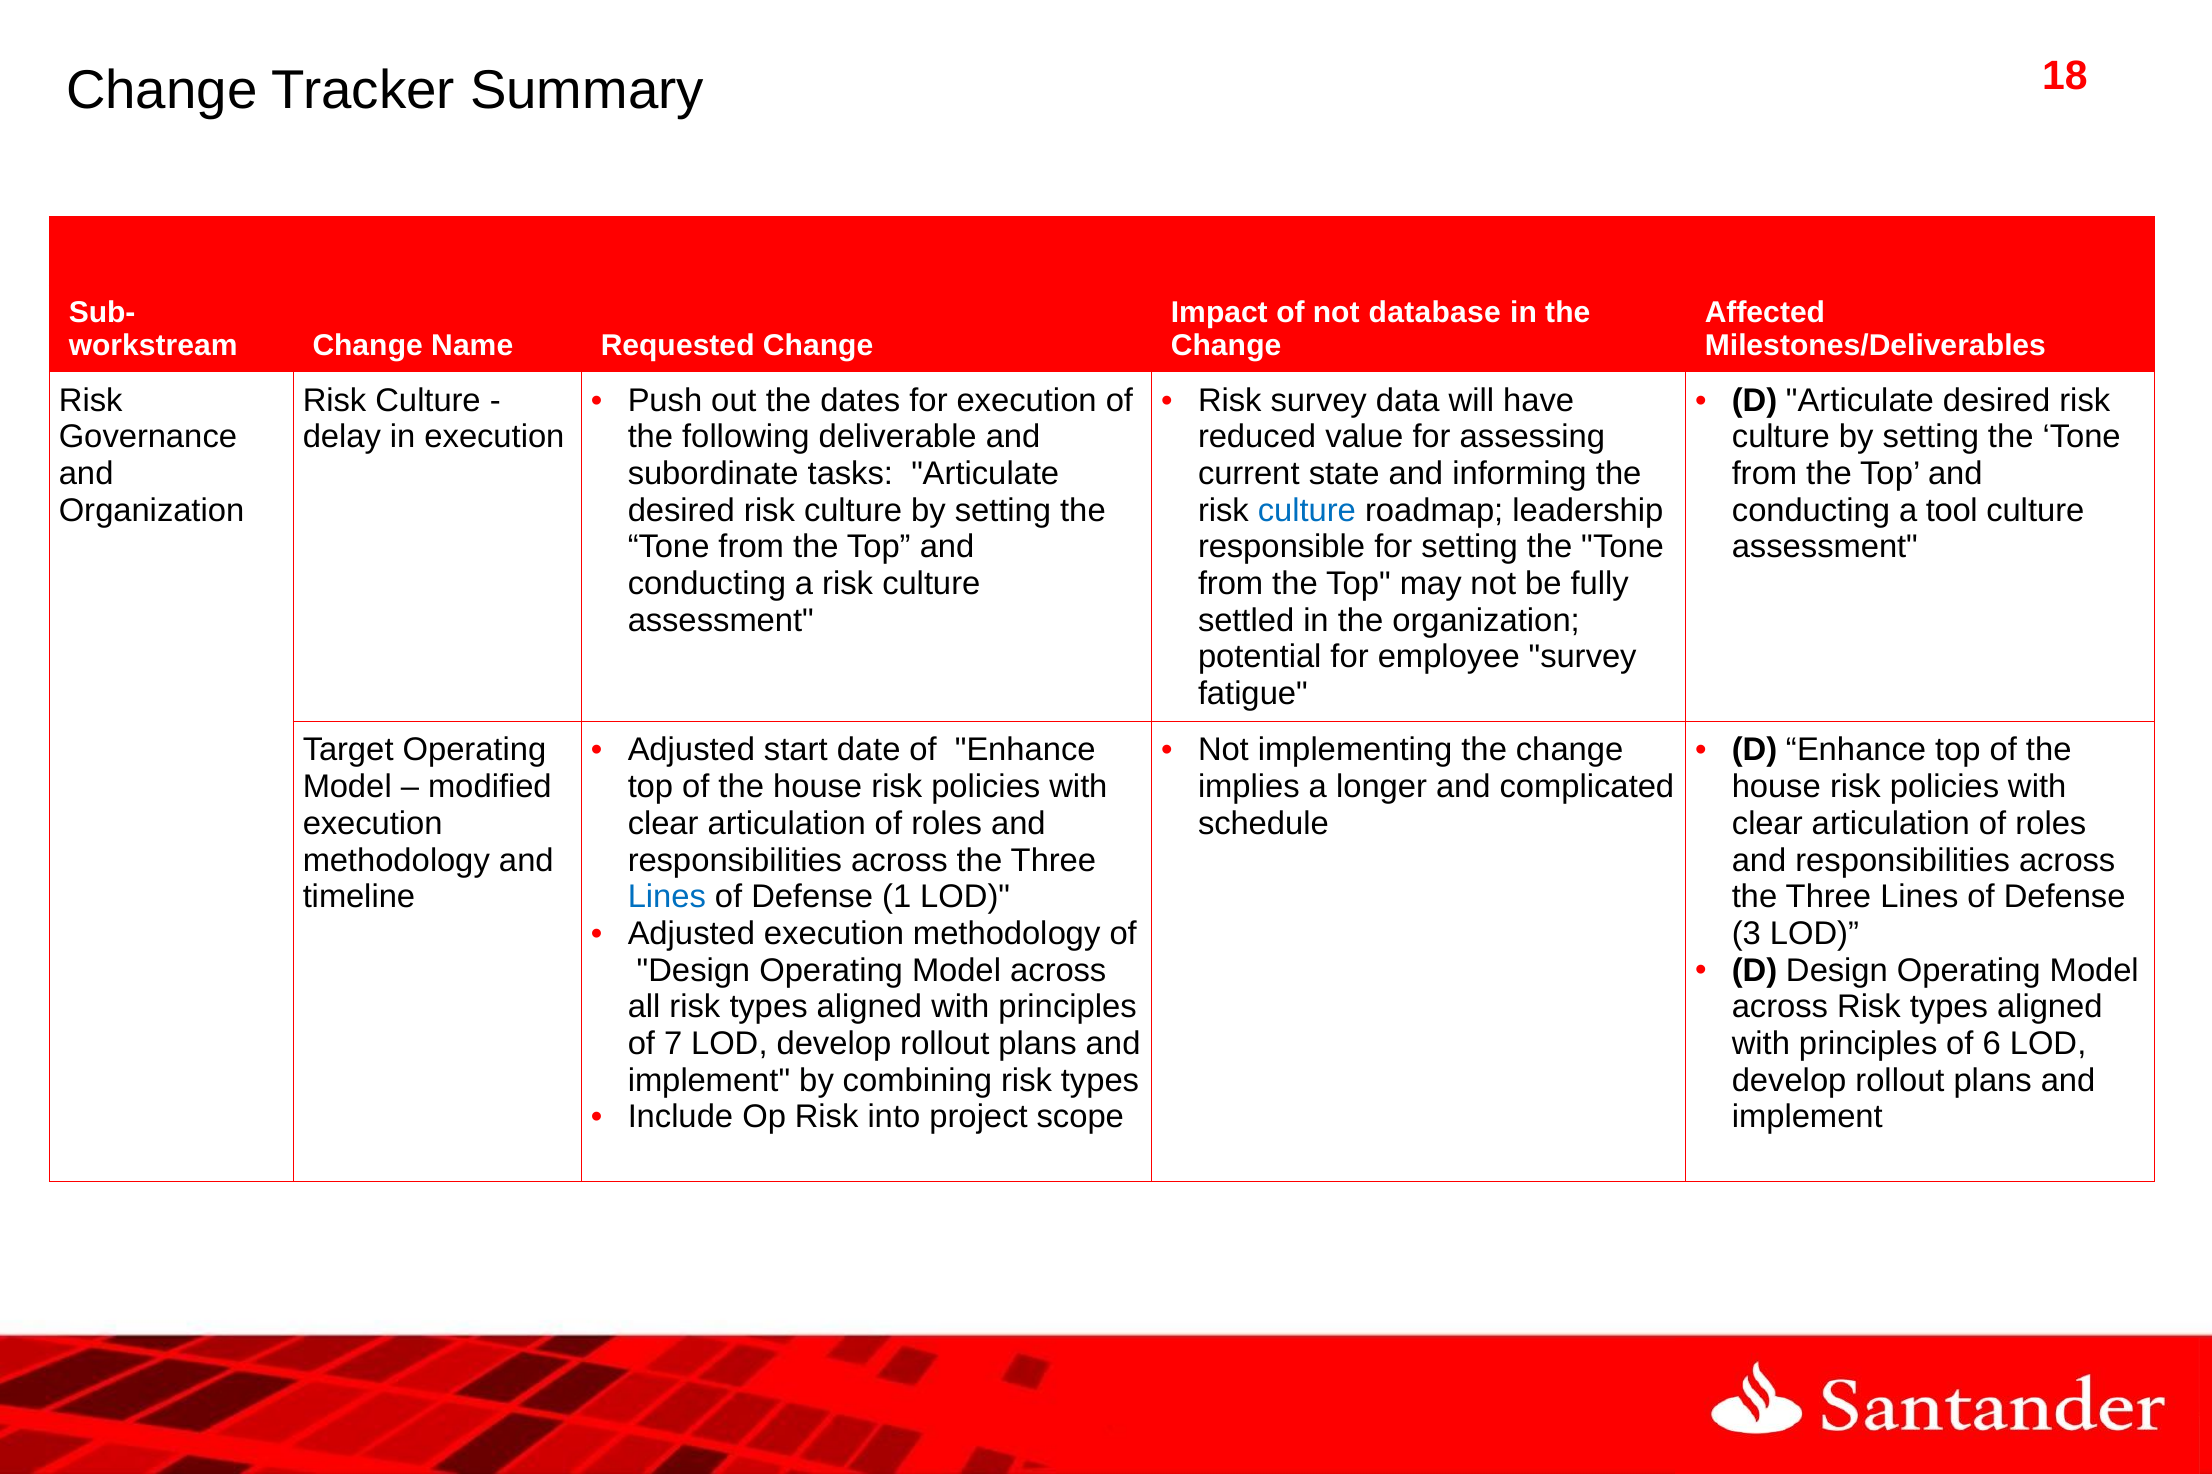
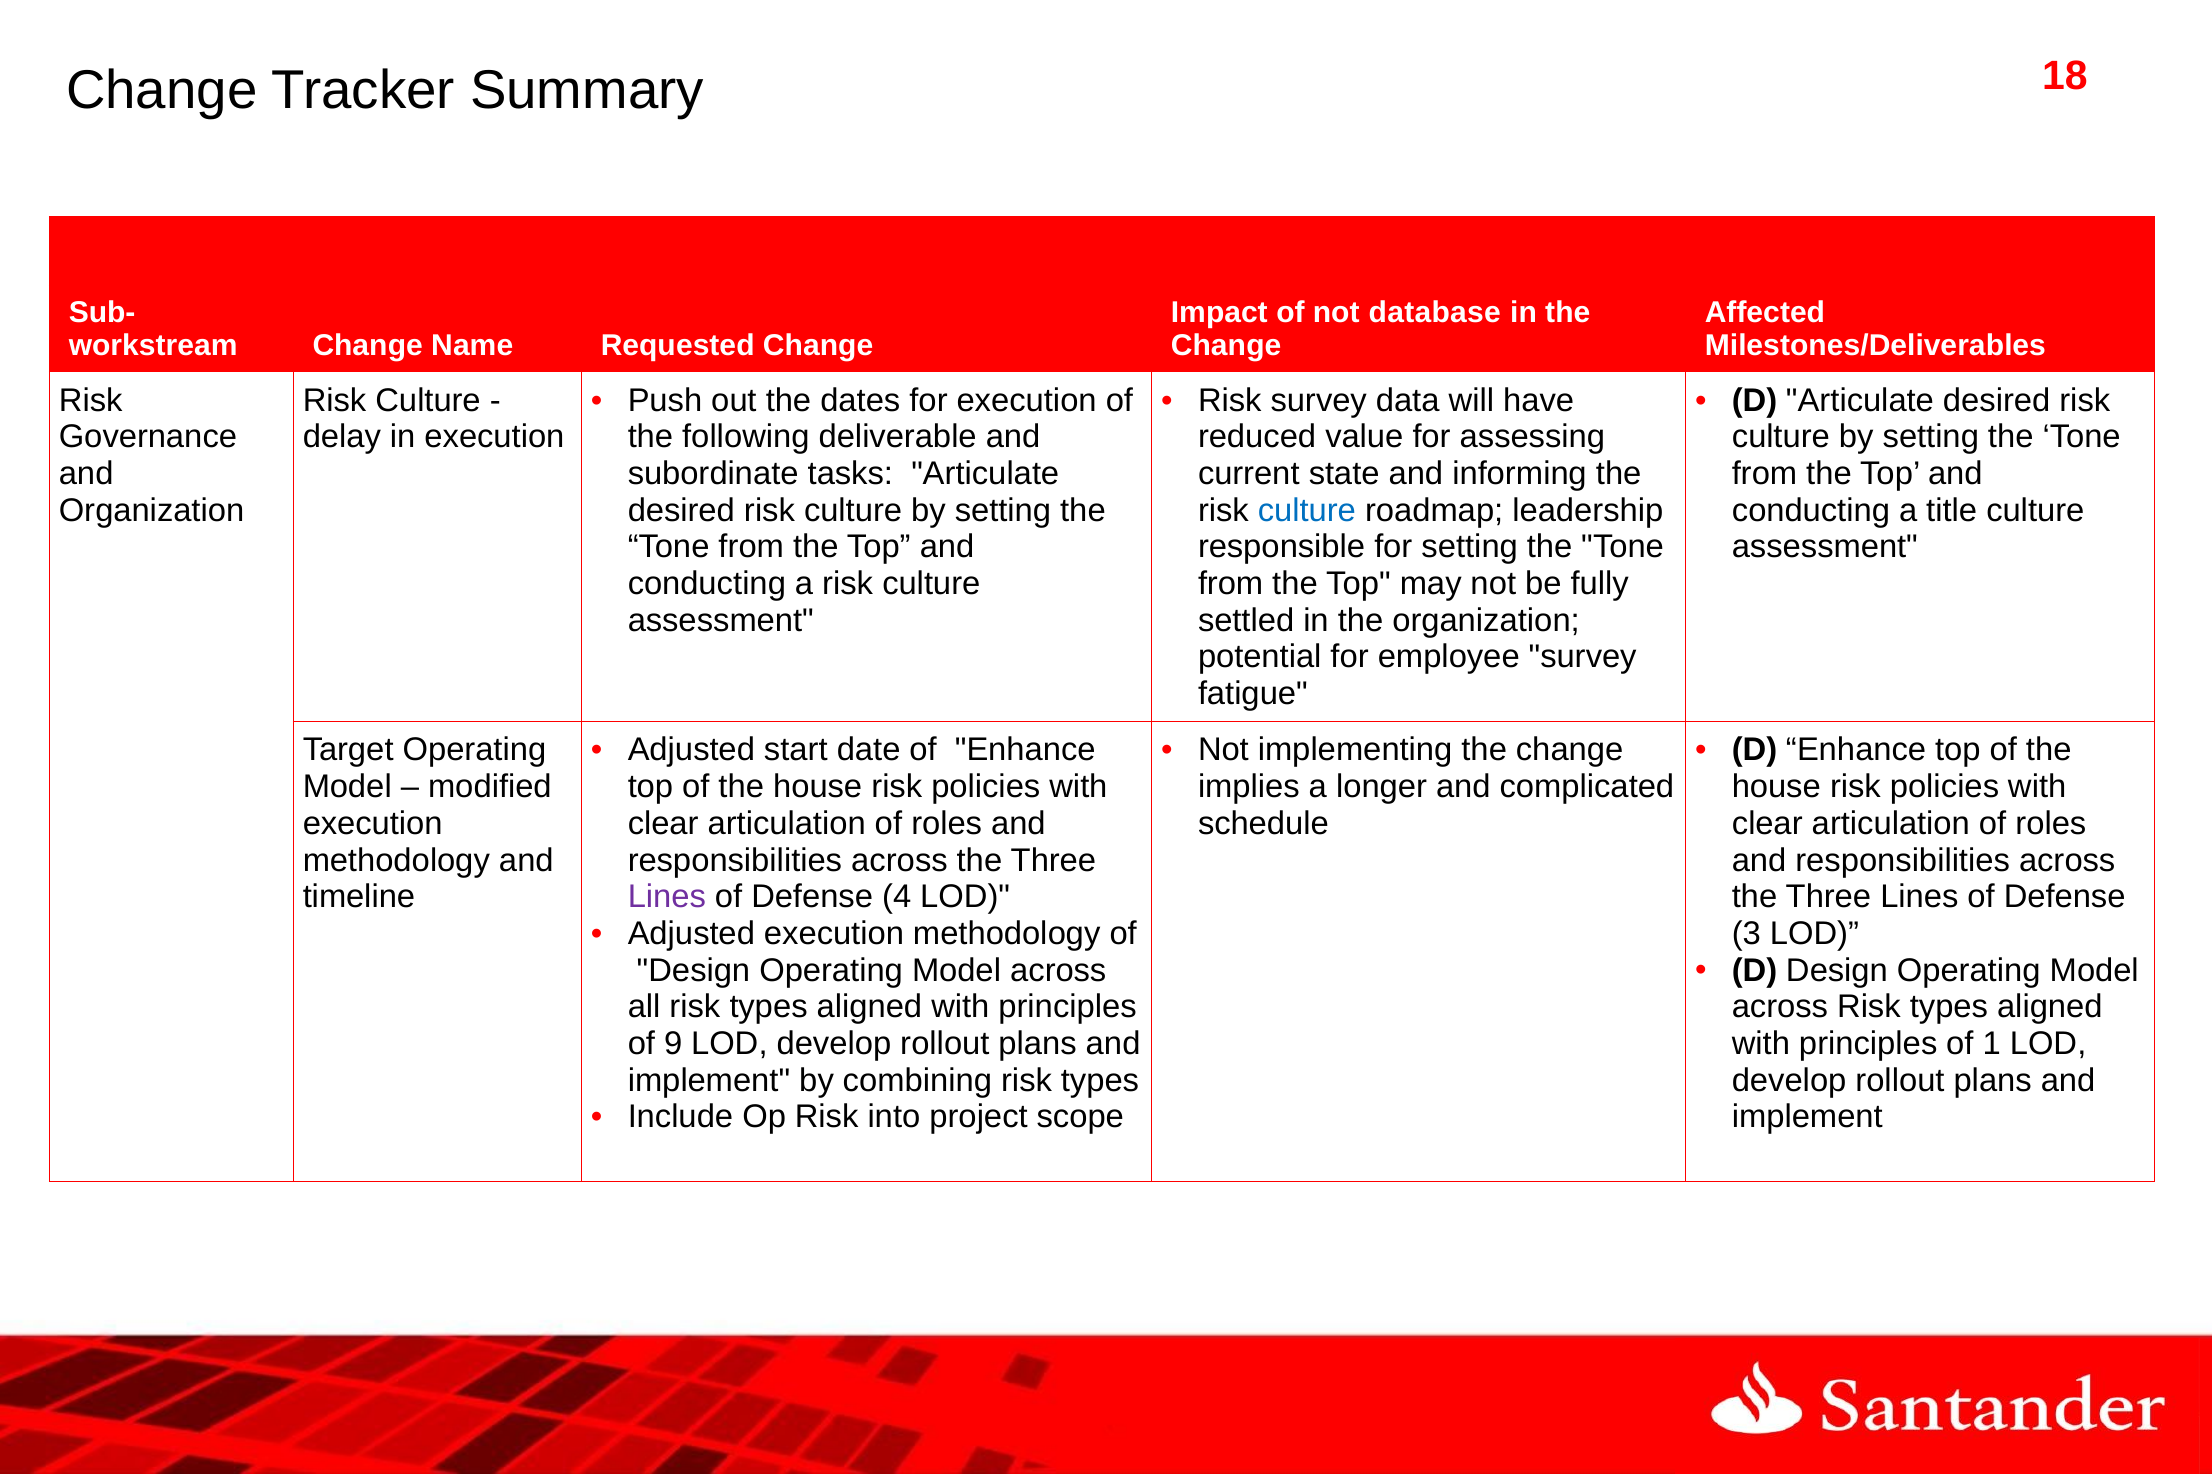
tool: tool -> title (1952, 511)
Lines colour: blue -> purple (667, 897)
1: 1 -> 4 (897, 897)
7: 7 -> 9 (673, 1044)
6: 6 -> 1 (1992, 1044)
